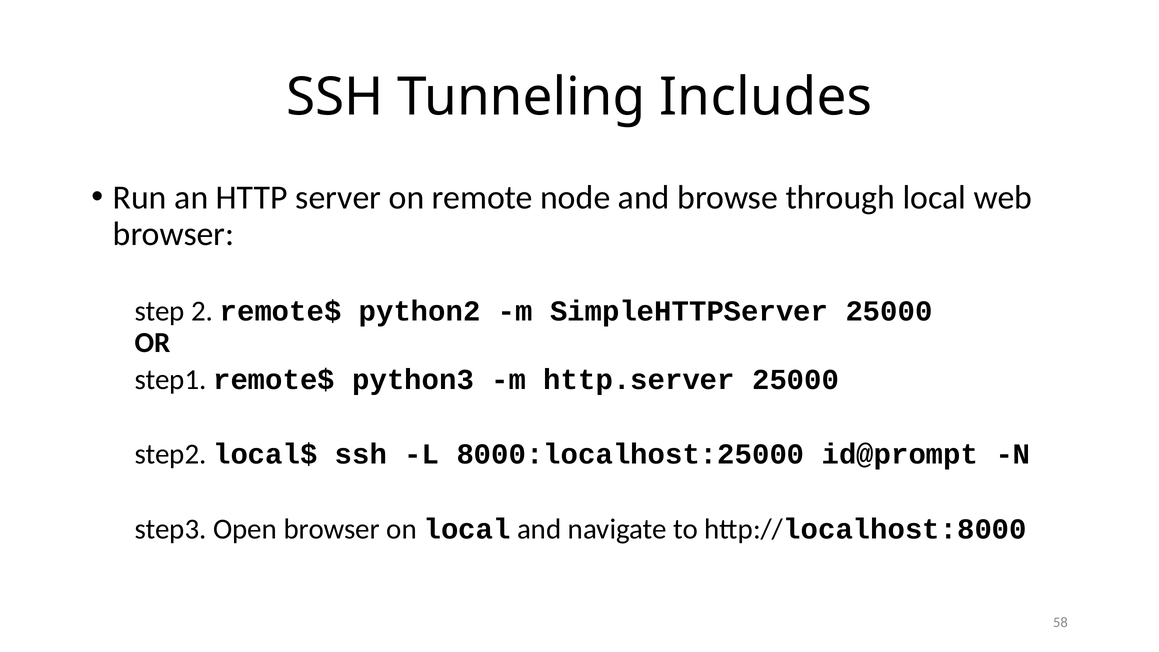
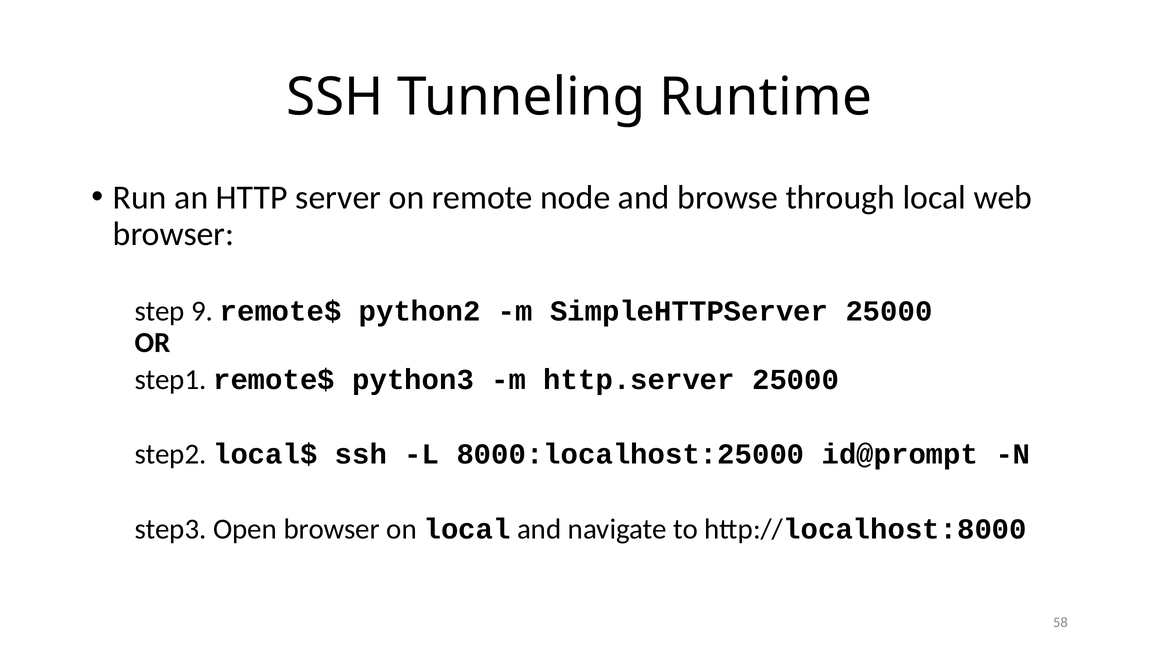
Includes: Includes -> Runtime (766, 97)
2: 2 -> 9 (202, 311)
